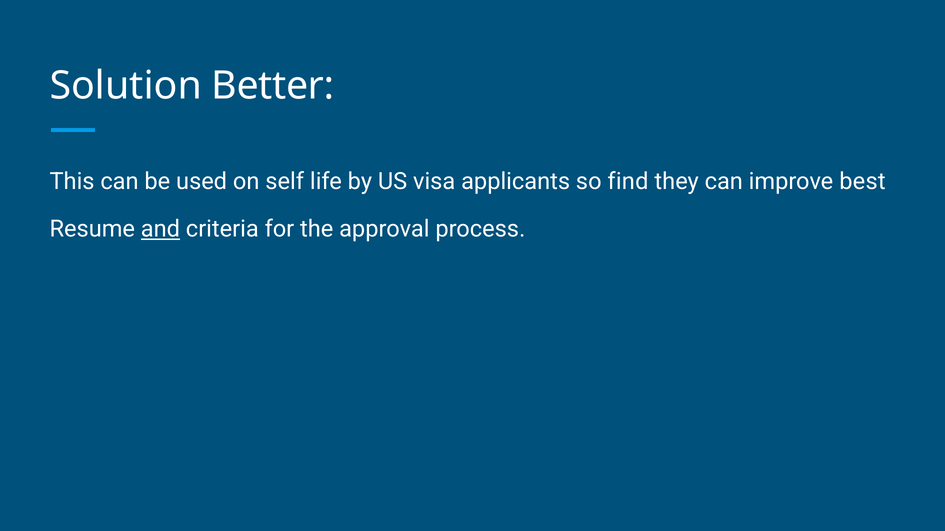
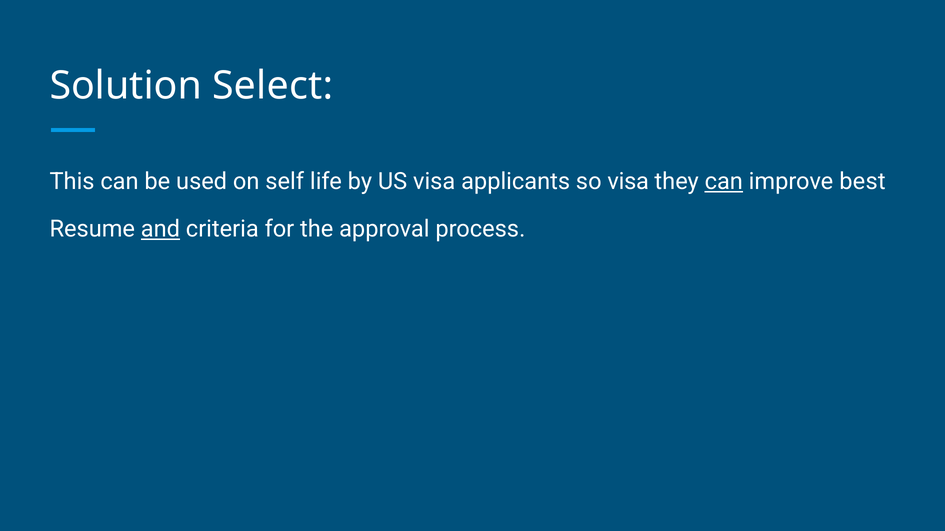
Better: Better -> Select (273, 86)
so find: find -> visa (628, 182)
can underline: none -> present (724, 182)
